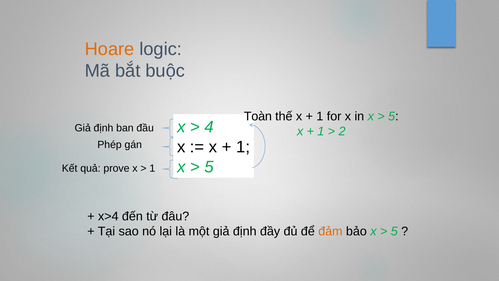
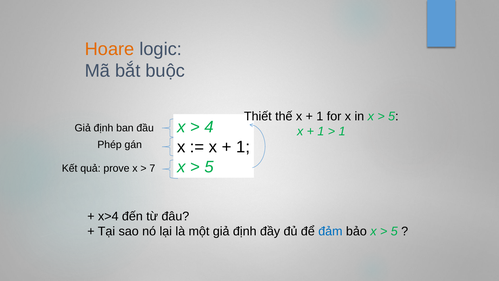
Toàn: Toàn -> Thiết (258, 116)
2: 2 -> 1 (342, 131)
1: 1 -> 7 (152, 168)
đảm colour: orange -> blue (330, 231)
